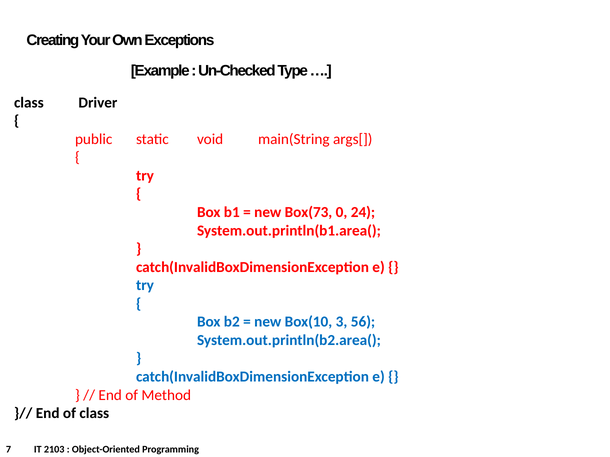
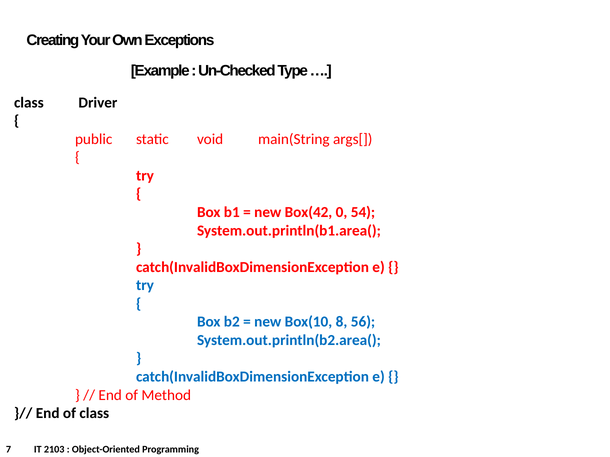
Box(73: Box(73 -> Box(42 (308, 212)
24: 24 -> 54 (363, 212)
3: 3 -> 8 (342, 322)
